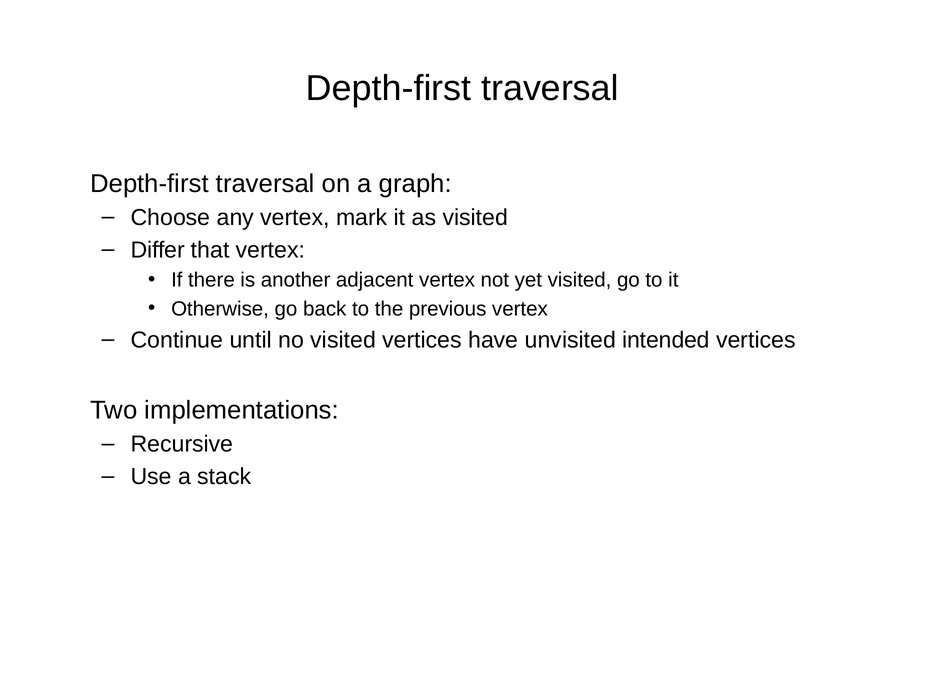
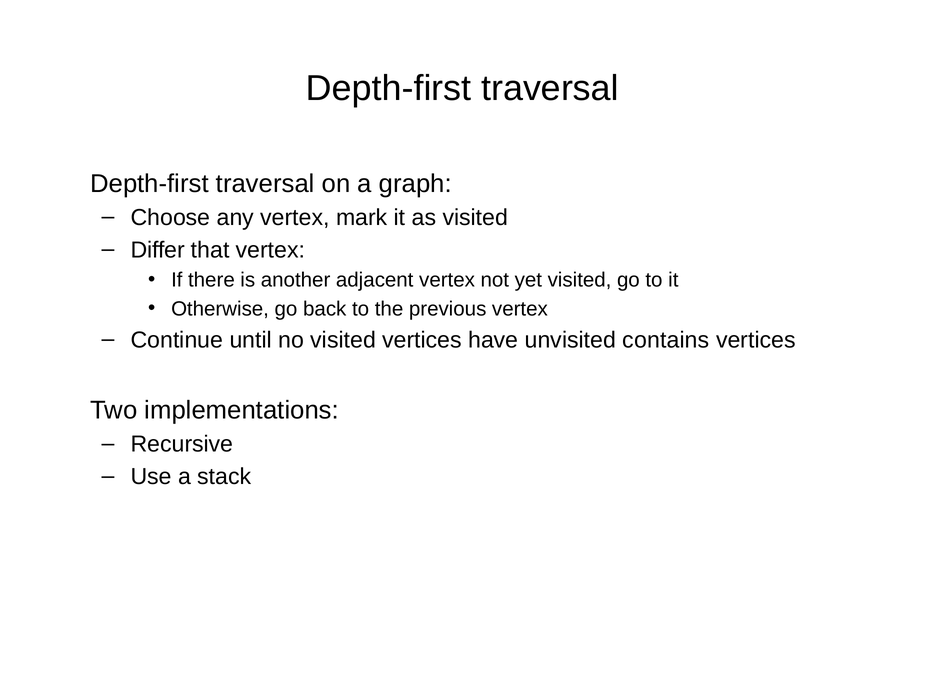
intended: intended -> contains (666, 340)
